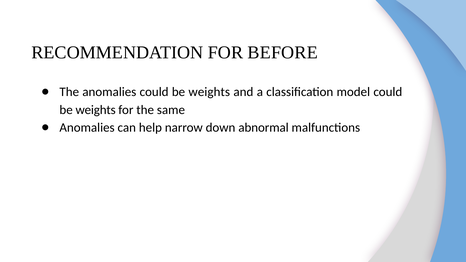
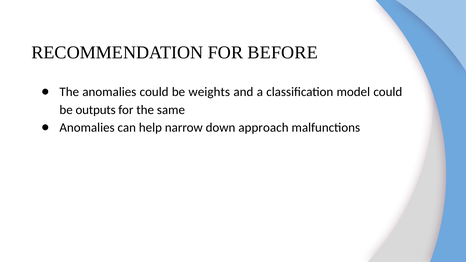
weights: weights -> outputs (96, 110)
abnormal: abnormal -> approach (263, 128)
